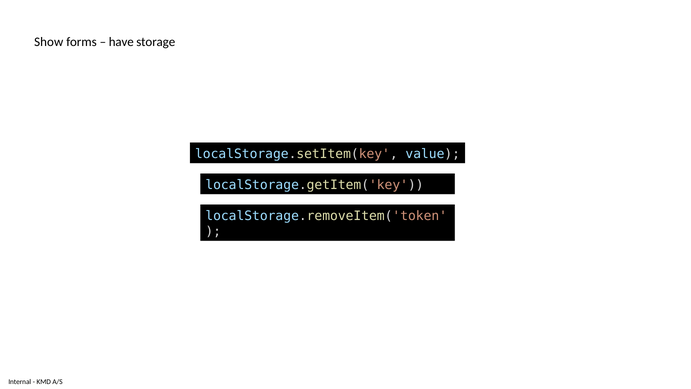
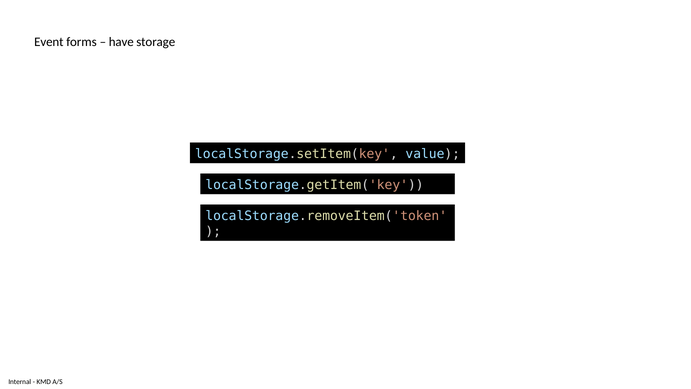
Show: Show -> Event (49, 42)
